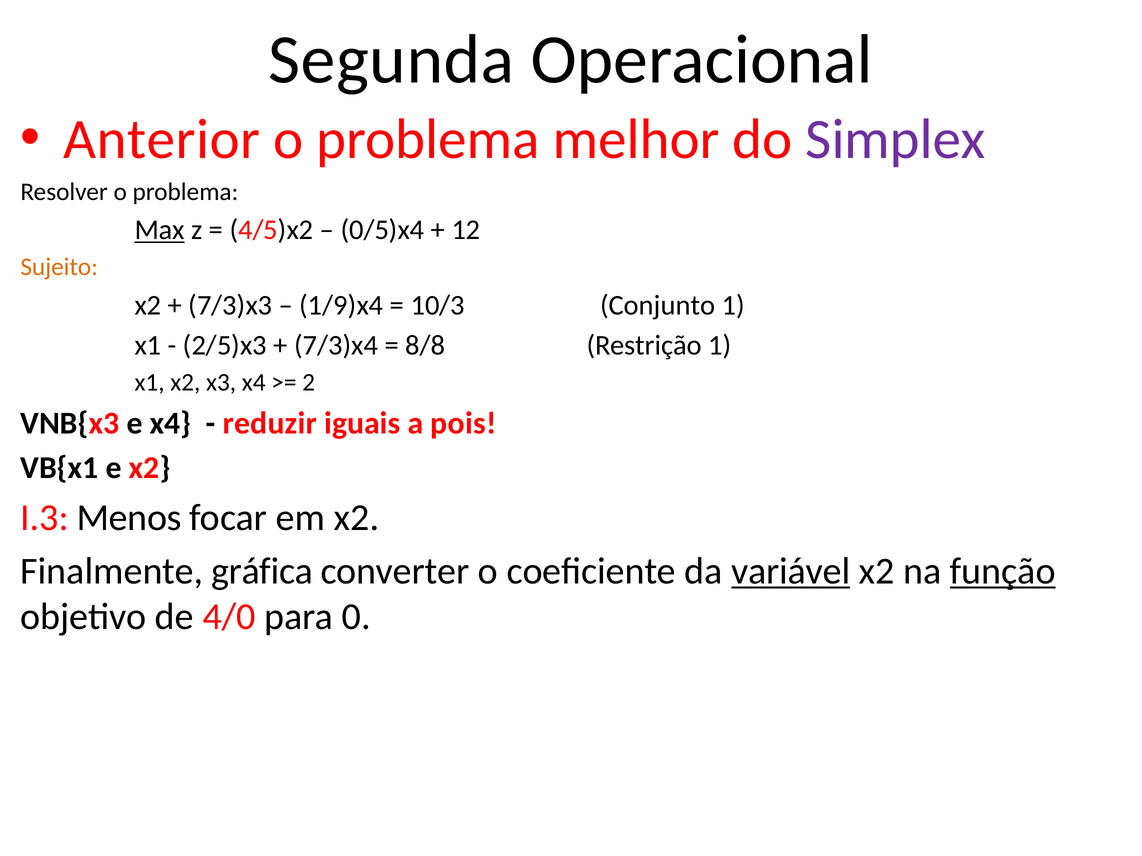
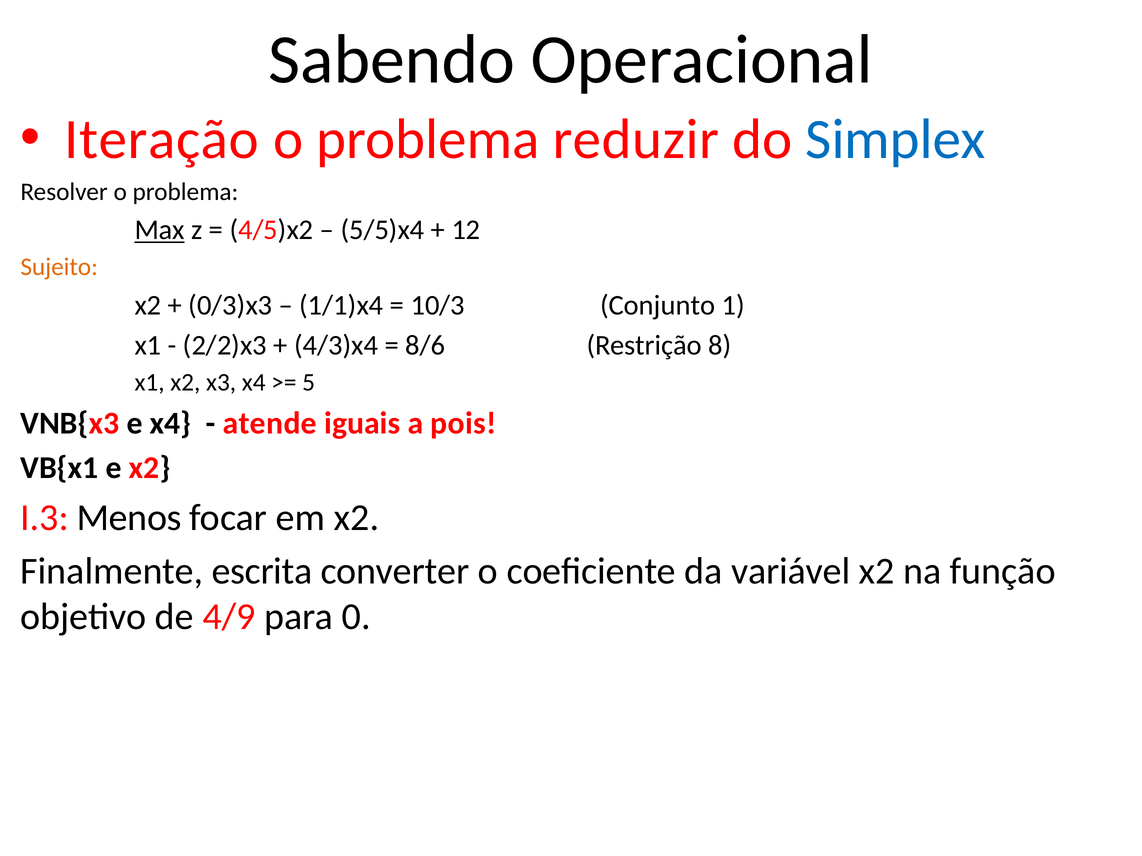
Segunda: Segunda -> Sabendo (392, 60)
Anterior: Anterior -> Iteração (162, 139)
melhor: melhor -> reduzir (636, 139)
Simplex colour: purple -> blue (896, 139)
0/5)x4: 0/5)x4 -> 5/5)x4 (382, 230)
7/3)x3: 7/3)x3 -> 0/3)x3 (230, 305)
1/9)x4: 1/9)x4 -> 1/1)x4 (341, 305)
2/5)x3: 2/5)x3 -> 2/2)x3 (225, 345)
7/3)x4: 7/3)x4 -> 4/3)x4 (336, 345)
8/8: 8/8 -> 8/6 (425, 345)
Restrição 1: 1 -> 8 (720, 345)
2: 2 -> 5 (309, 383)
reduzir: reduzir -> atende (270, 424)
gráfica: gráfica -> escrita (262, 571)
variável underline: present -> none (791, 571)
função underline: present -> none (1003, 571)
4/0: 4/0 -> 4/9 (229, 617)
